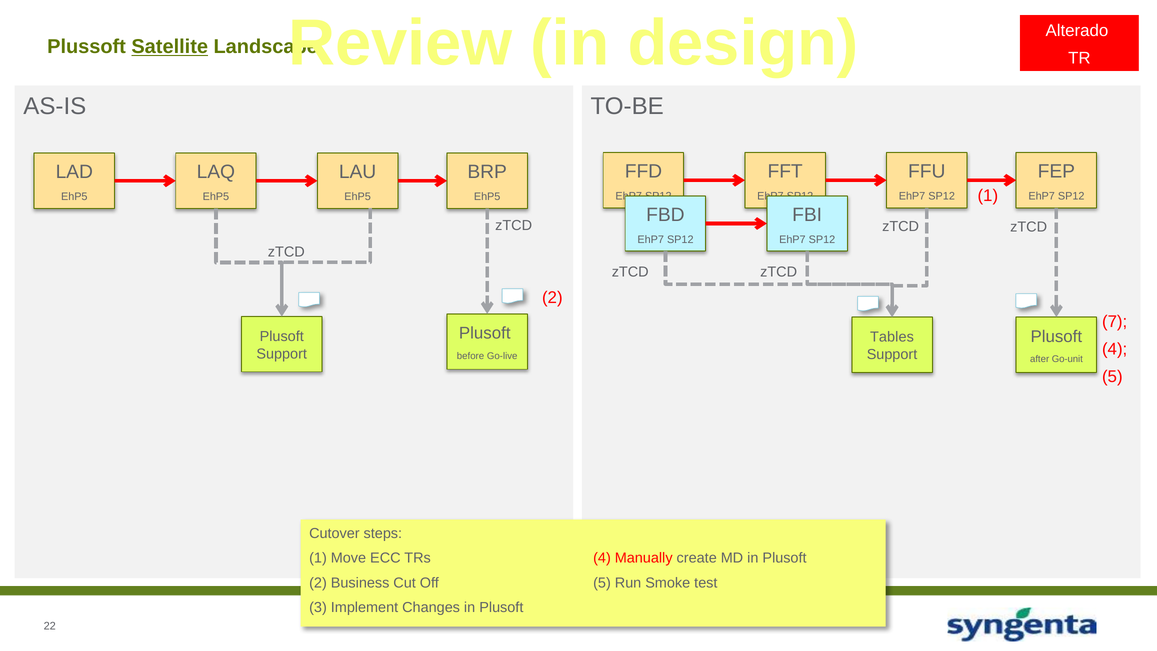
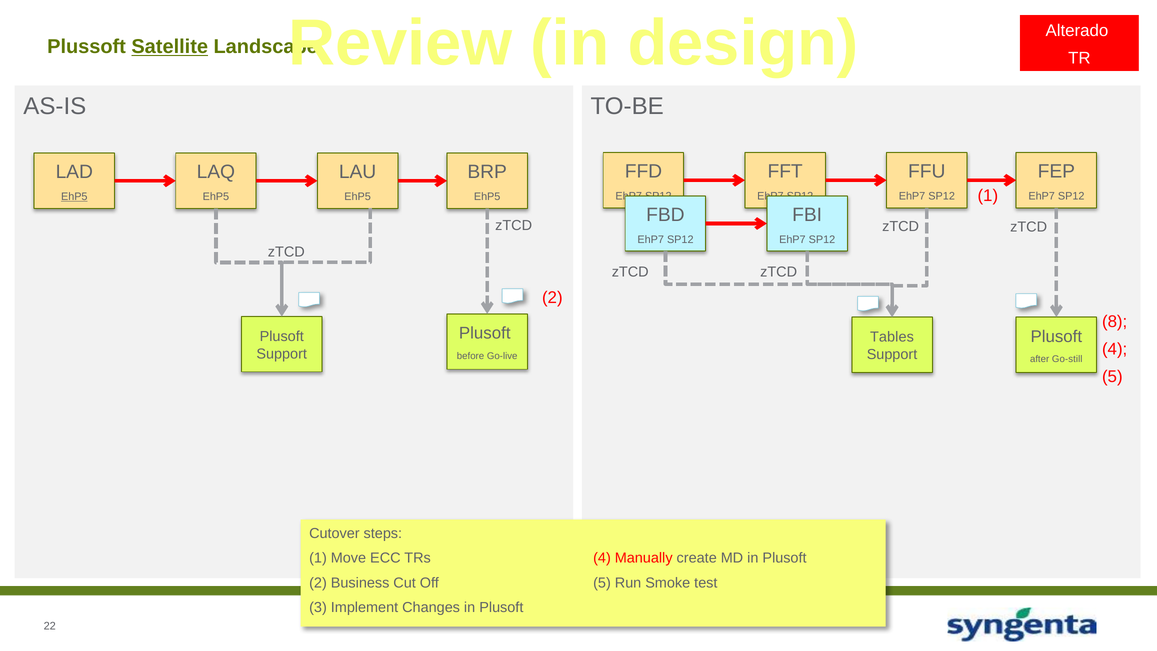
EhP5 underline: none -> present (74, 197)
7: 7 -> 8 (1115, 322)
Go-unit: Go-unit -> Go-still (1067, 359)
